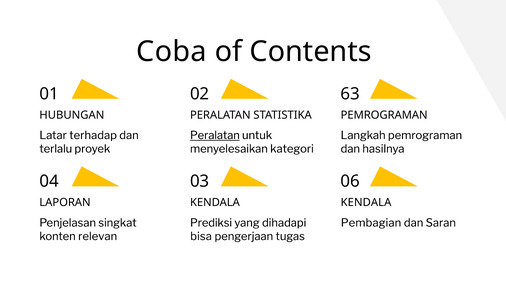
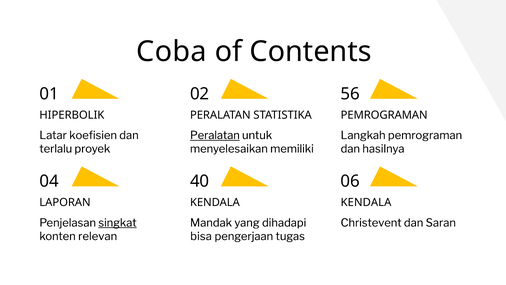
63: 63 -> 56 (350, 94)
HUBUNGAN: HUBUNGAN -> HIPERBOLIK (72, 115)
terhadap: terhadap -> koefisien (93, 135)
kategori: kategori -> memiliki (292, 149)
03: 03 -> 40 (200, 181)
singkat underline: none -> present (117, 223)
Prediksi: Prediksi -> Mandak (211, 223)
Pembagian: Pembagian -> Christevent (371, 223)
